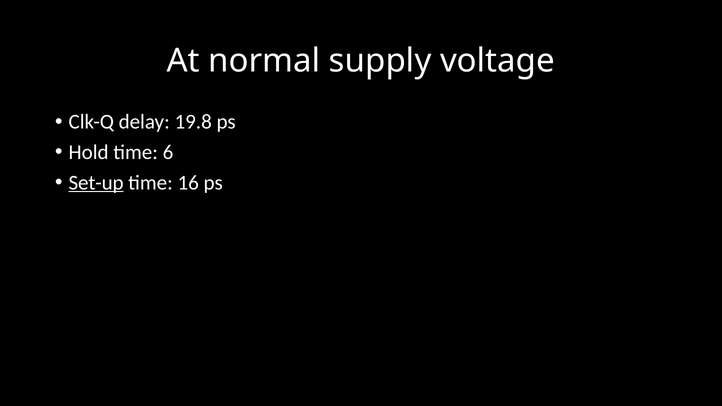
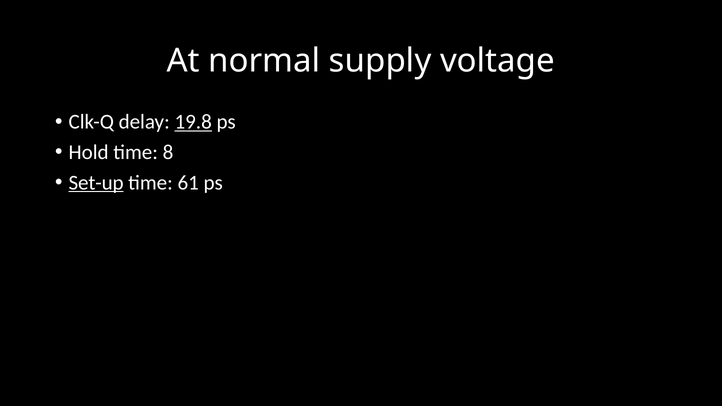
19.8 underline: none -> present (193, 122)
6: 6 -> 8 (168, 152)
16: 16 -> 61 (188, 183)
